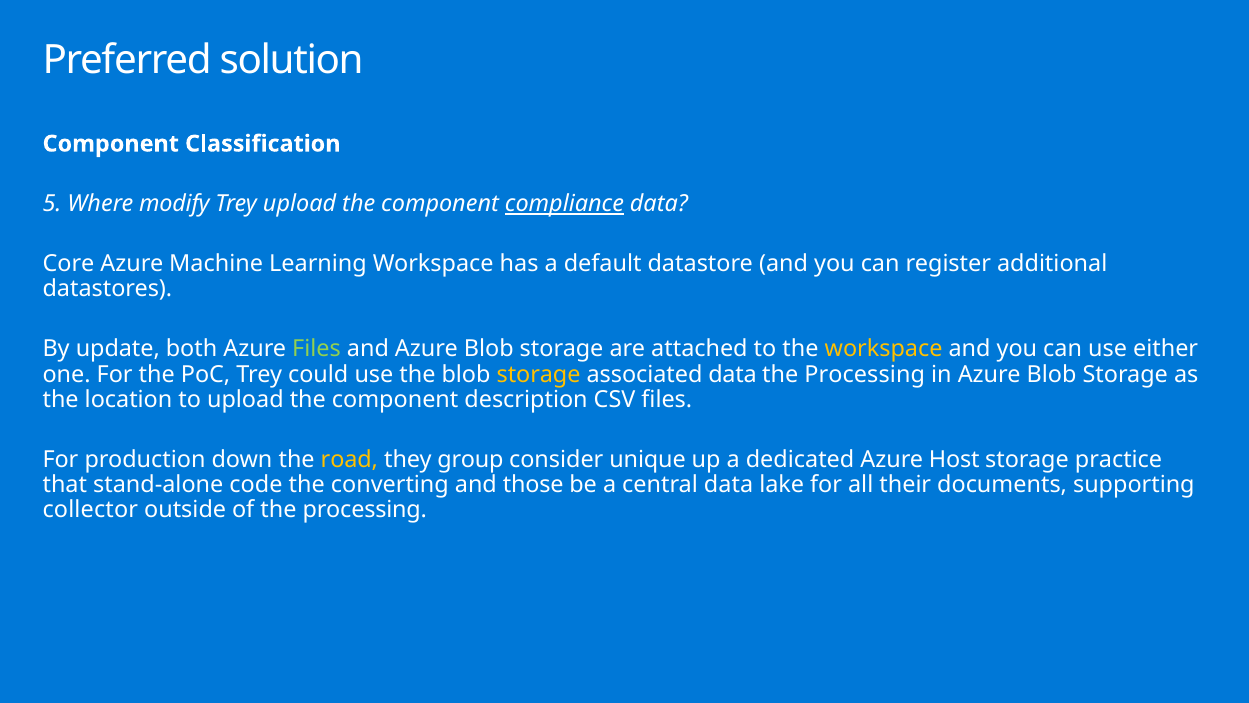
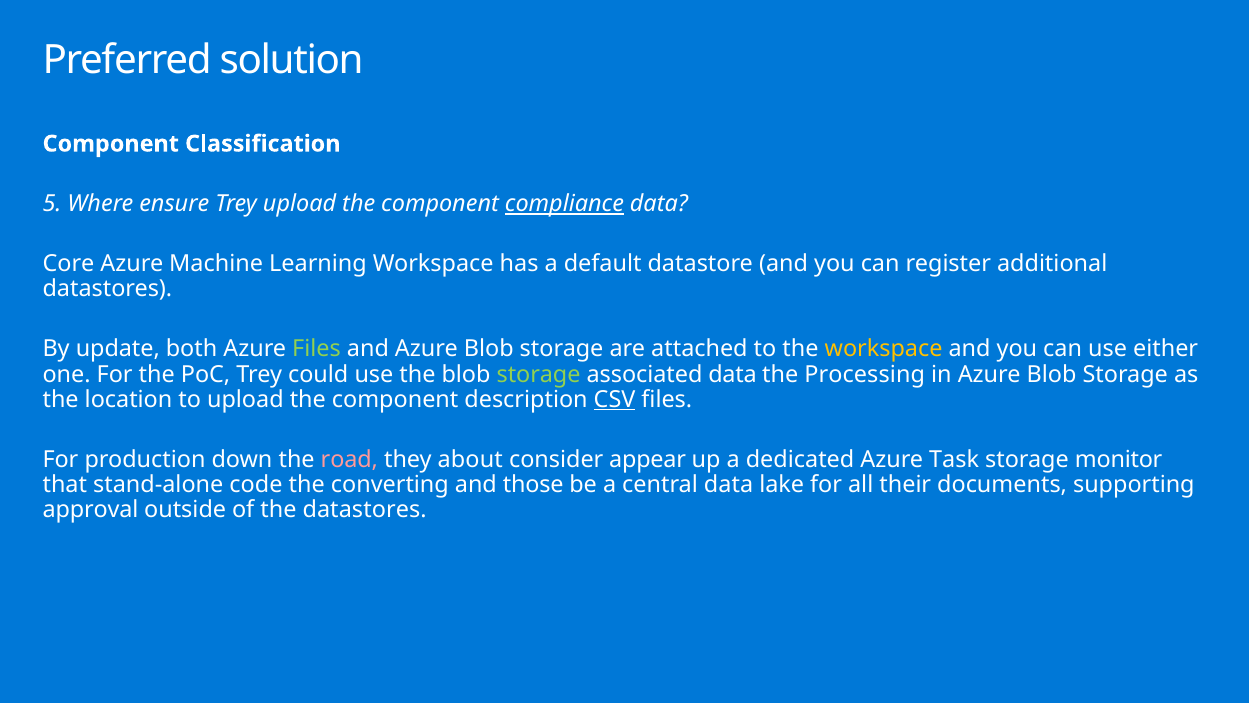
modify: modify -> ensure (174, 204)
storage colour: yellow -> light green (539, 374)
CSV underline: none -> present (615, 399)
road colour: yellow -> pink (349, 459)
group: group -> about (470, 459)
unique: unique -> appear (648, 459)
Host: Host -> Task (954, 459)
practice: practice -> monitor (1119, 459)
collector: collector -> approval (90, 510)
of the processing: processing -> datastores (365, 510)
